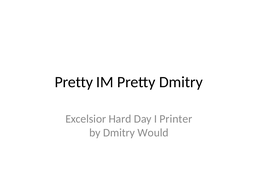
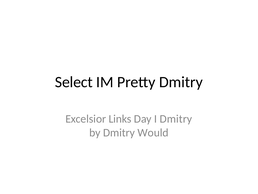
Pretty: Pretty -> Select (74, 82)
Hard: Hard -> Links (120, 119)
I Printer: Printer -> Dmitry (176, 119)
